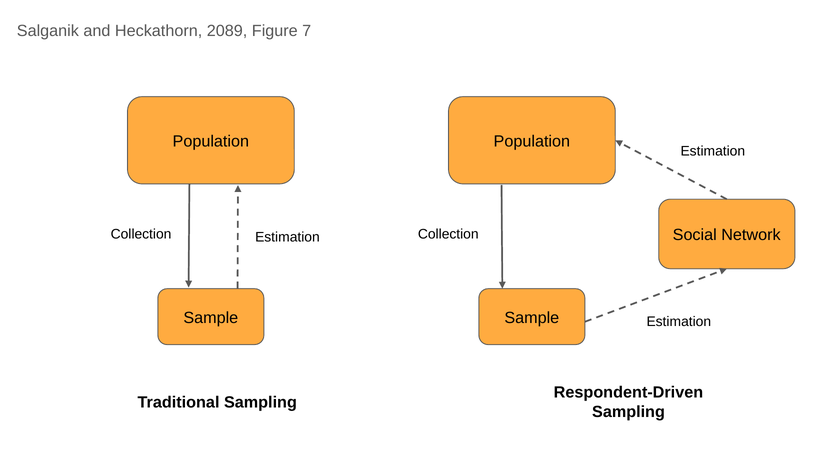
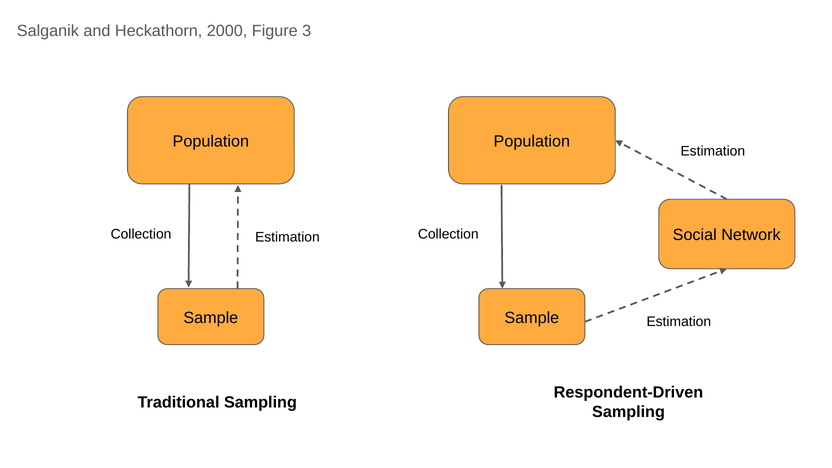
2089: 2089 -> 2000 (227, 31)
7: 7 -> 3 (307, 31)
